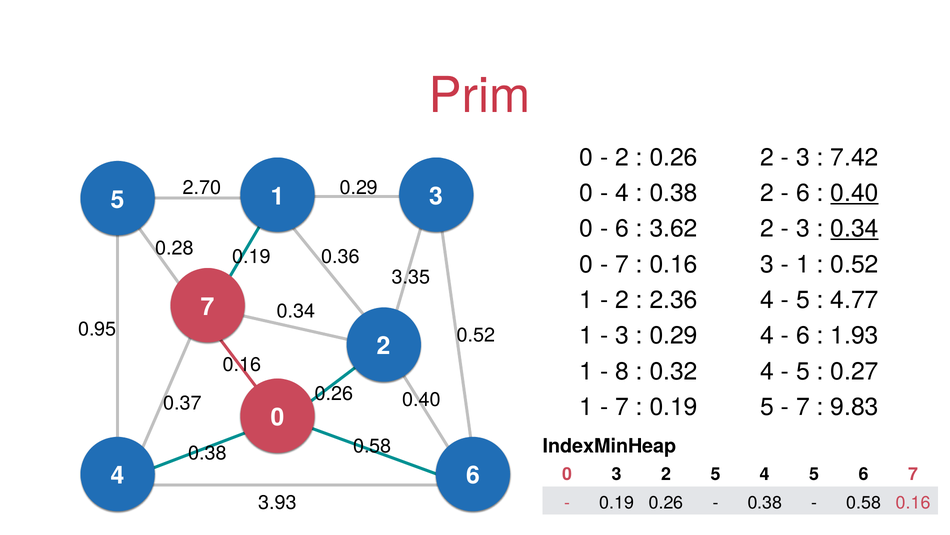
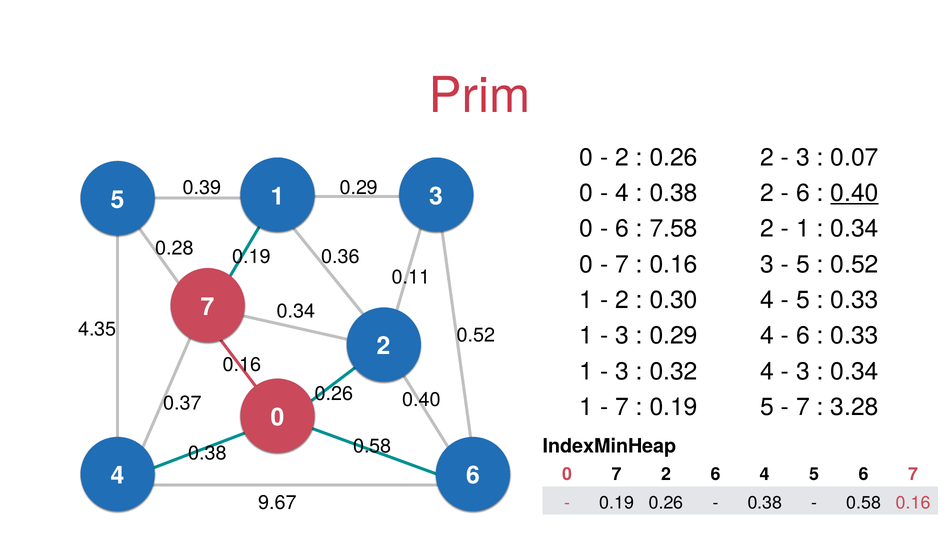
7.42: 7.42 -> 0.07 (855, 157)
2.70: 2.70 -> 0.39 (202, 187)
3.62: 3.62 -> 7.58 (674, 229)
3: 3 -> 1 (803, 229)
0.34 underline: present -> none (855, 229)
1: 1 -> 5 (803, 264)
3.35: 3.35 -> 0.11 (411, 277)
2.36: 2.36 -> 0.30 (674, 300)
4.77: 4.77 -> 0.33 (855, 300)
0.95: 0.95 -> 4.35 (97, 329)
1.93: 1.93 -> 0.33 (855, 335)
8: 8 -> 3 (622, 371)
5: 5 -> 3 (803, 371)
0.27: 0.27 -> 0.34 (855, 371)
9.83: 9.83 -> 3.28 (855, 407)
3: 3 -> 7 (617, 474)
2 5: 5 -> 6 (715, 474)
3.93: 3.93 -> 9.67 (277, 502)
